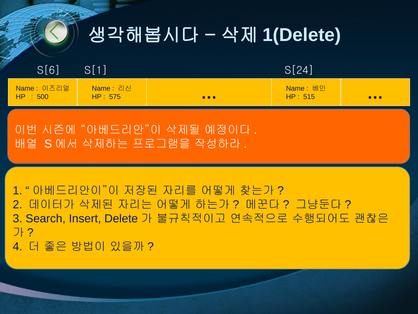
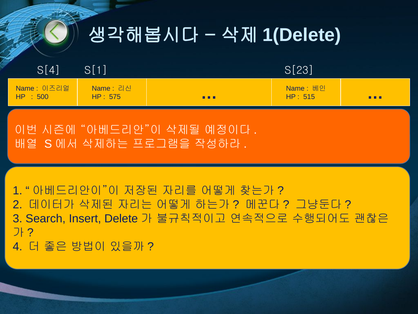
S[6: S[6 -> S[4 (49, 70)
S[24: S[24 -> S[23 (299, 70)
